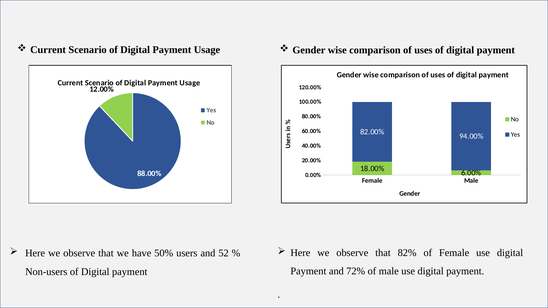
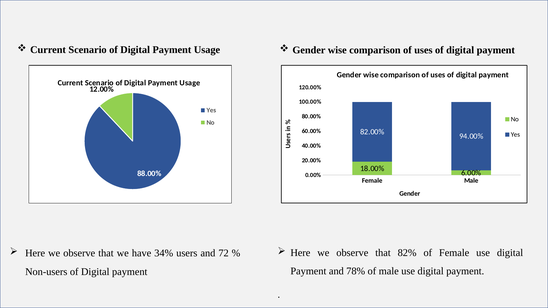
50%: 50% -> 34% (164, 253)
52: 52 -> 72 (224, 253)
72%: 72% -> 78% (356, 271)
